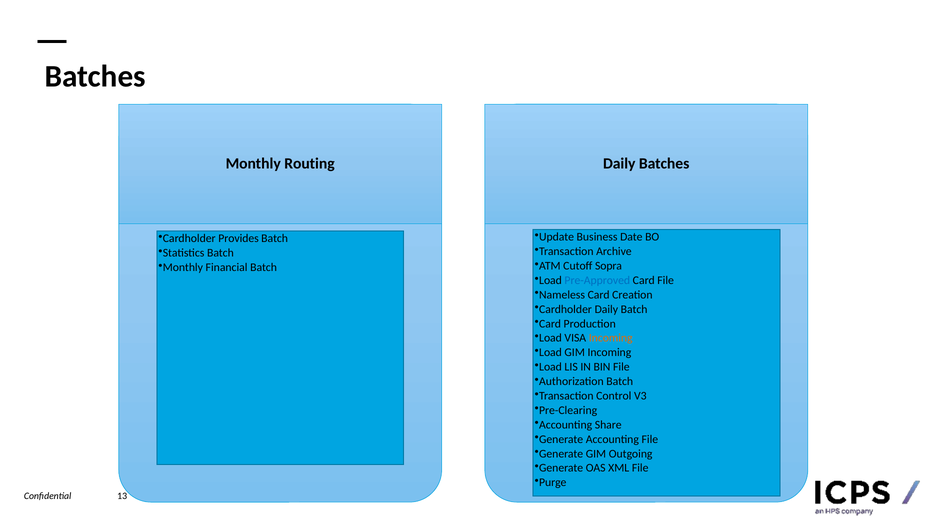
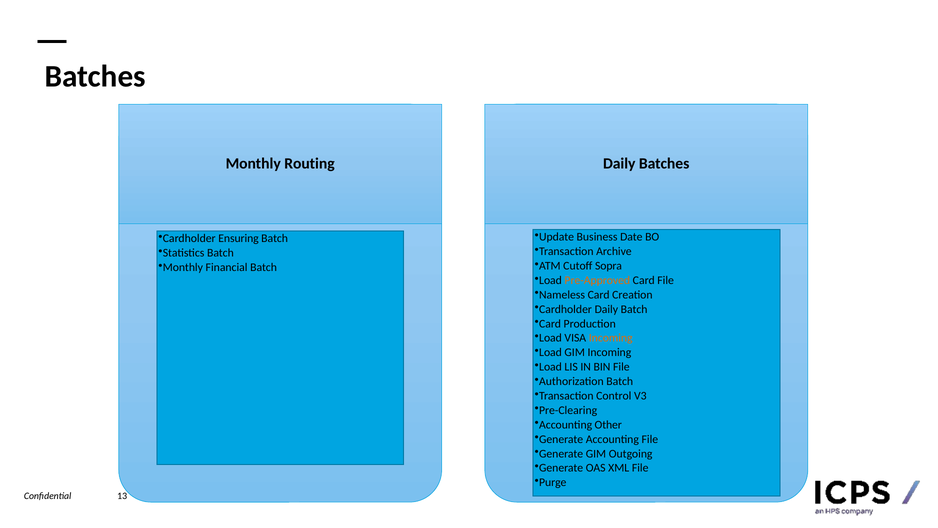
Provides: Provides -> Ensuring (239, 238)
Pre-Approved colour: blue -> orange (597, 280)
Share: Share -> Other (608, 424)
